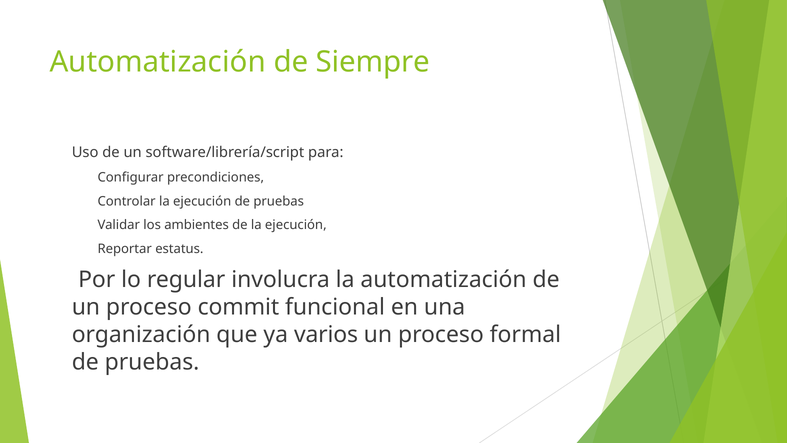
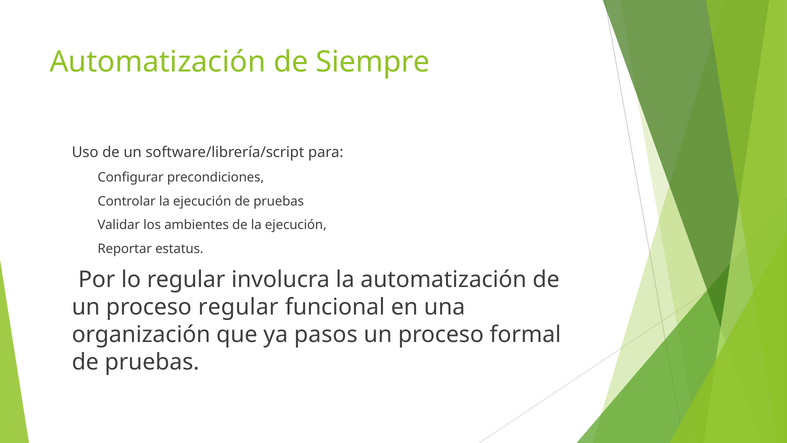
proceso commit: commit -> regular (238, 307)
varios: varios -> pasos (326, 335)
